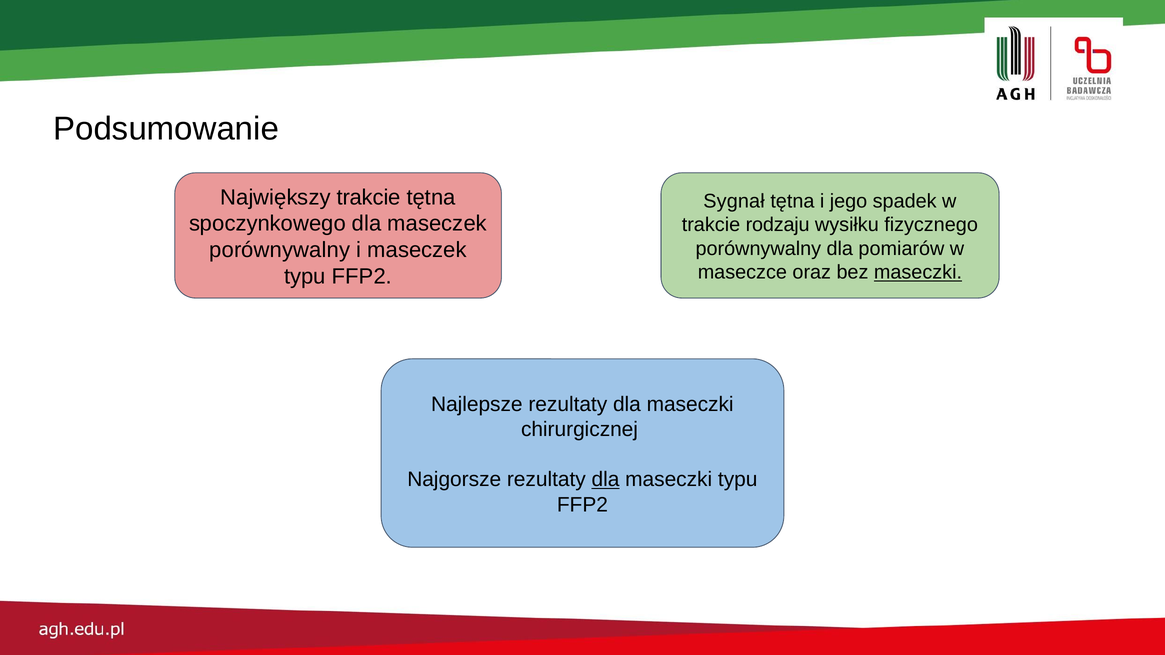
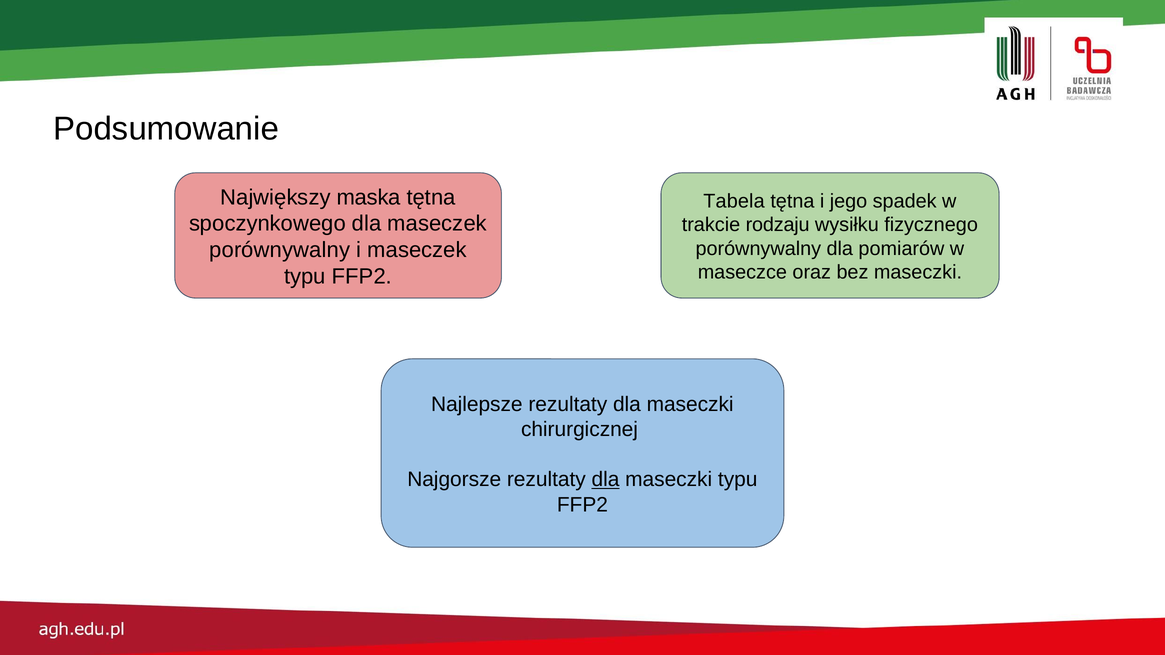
Największy trakcie: trakcie -> maska (369, 197)
Sygnał: Sygnał -> Tabela (734, 201)
maseczki underline: present -> none (918, 273)
